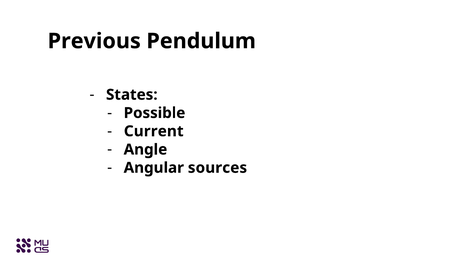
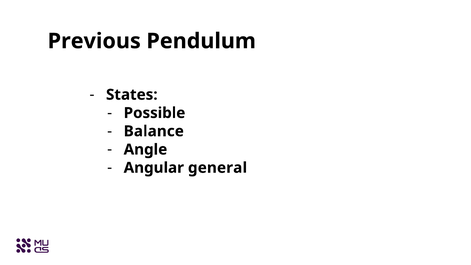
Current: Current -> Balance (154, 131)
sources: sources -> general (217, 168)
